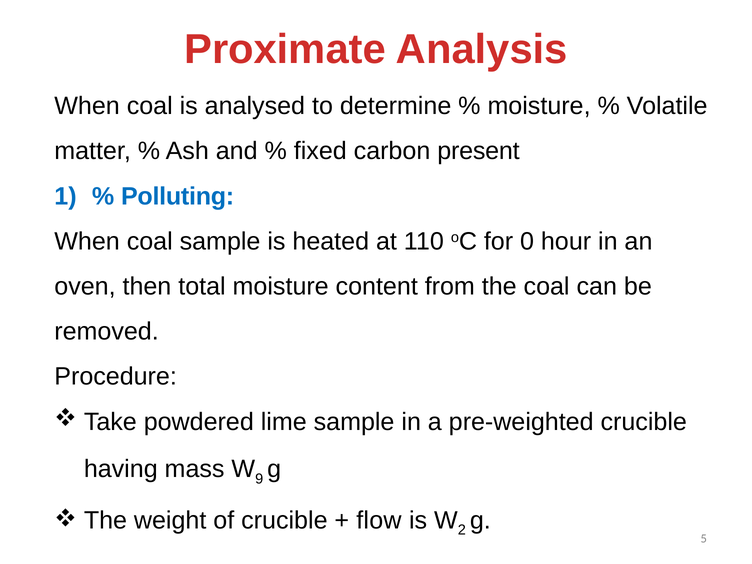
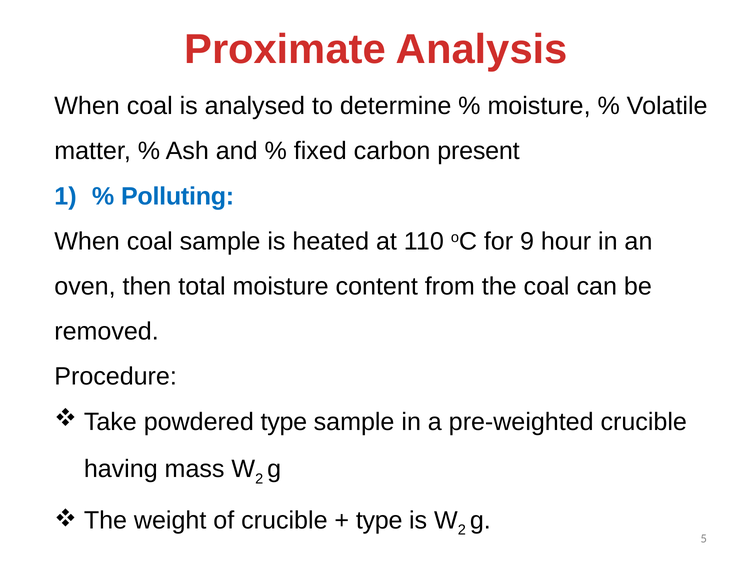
0: 0 -> 9 (527, 241)
powdered lime: lime -> type (284, 422)
9: 9 -> 2 (259, 479)
flow: flow -> type (379, 520)
